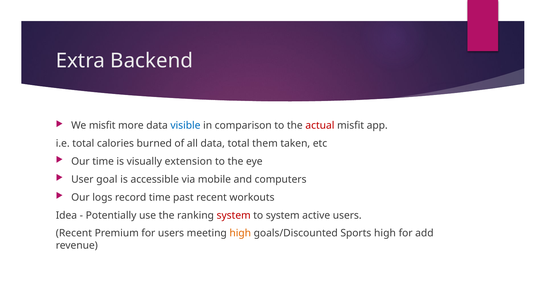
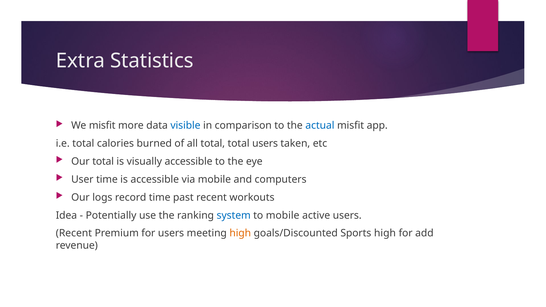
Backend: Backend -> Statistics (152, 61)
actual colour: red -> blue (320, 126)
all data: data -> total (213, 143)
total them: them -> users (265, 143)
Our time: time -> total (103, 161)
visually extension: extension -> accessible (189, 161)
User goal: goal -> time (107, 179)
system colour: red -> blue (234, 215)
to system: system -> mobile (283, 215)
